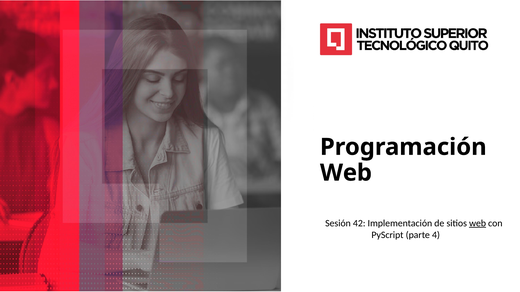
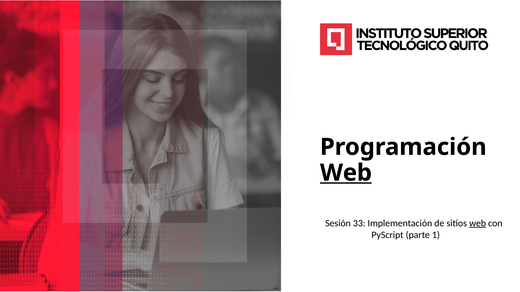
Web underline: none -> present (346, 173)
42: 42 -> 33 (359, 224)
4: 4 -> 1 (436, 235)
